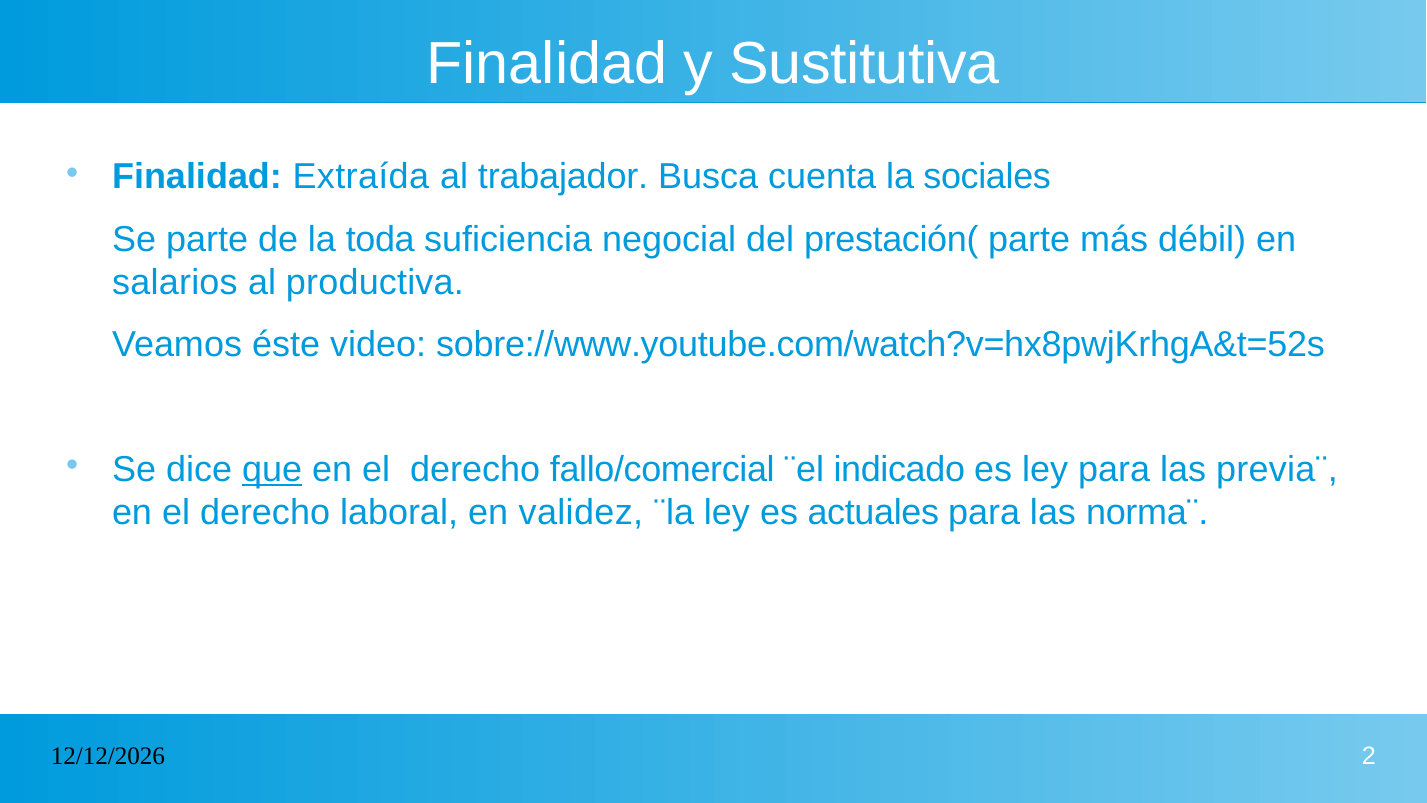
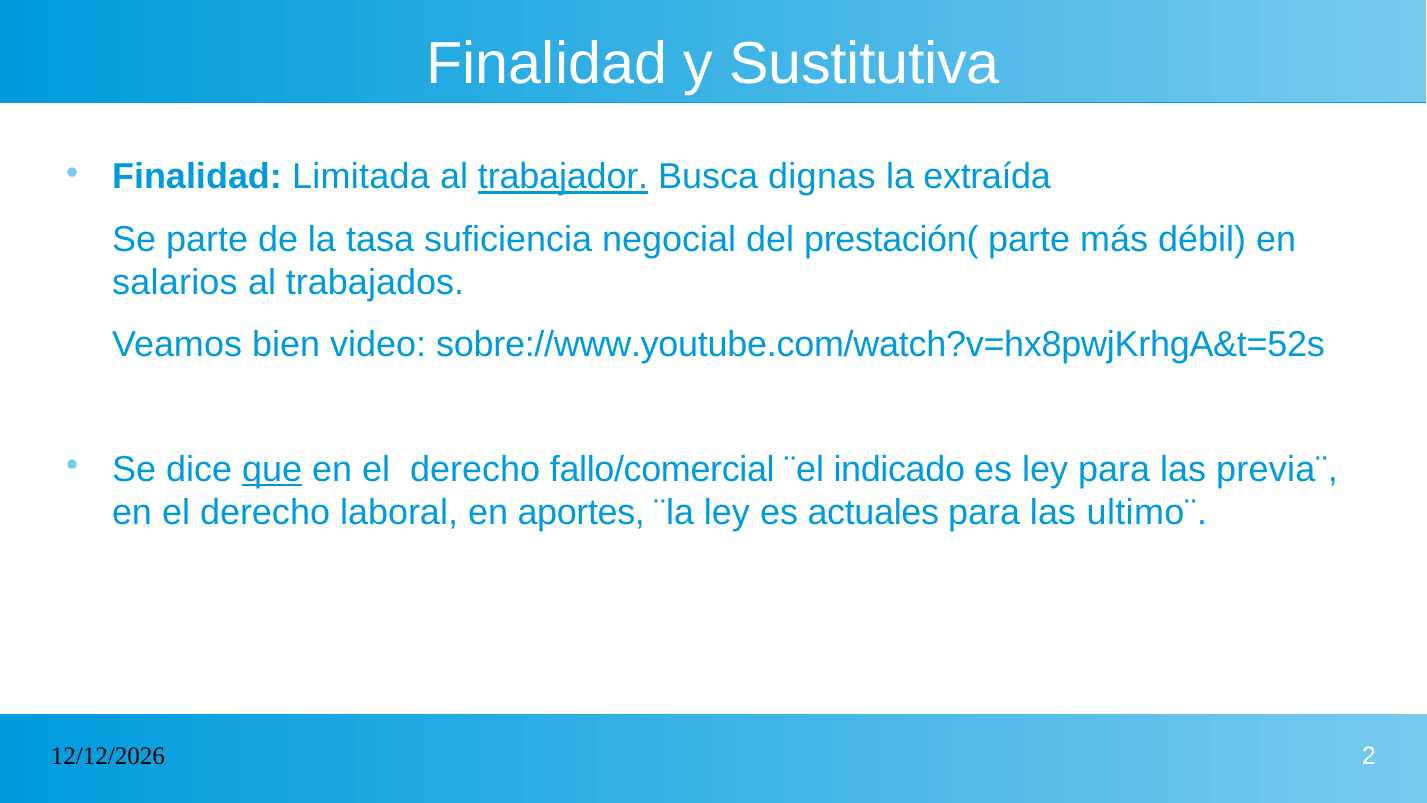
Extraída: Extraída -> Limitada (361, 177)
trabajador underline: none -> present (563, 177)
cuenta: cuenta -> dignas (822, 177)
sociales: sociales -> extraída (987, 177)
toda: toda -> tasa (380, 239)
productiva: productiva -> trabajados (375, 282)
éste: éste -> bien (286, 345)
validez: validez -> aportes (581, 512)
norma¨: norma¨ -> ultimo¨ (1147, 512)
